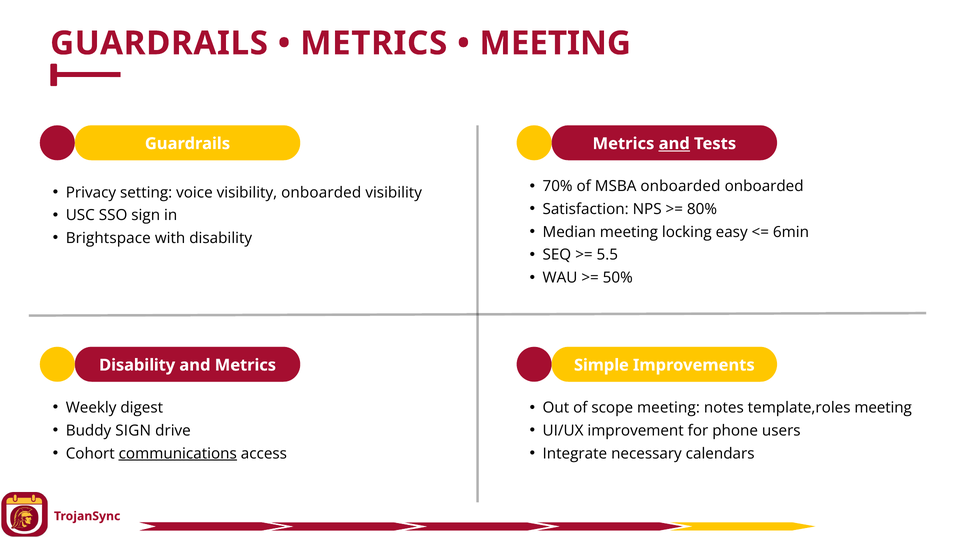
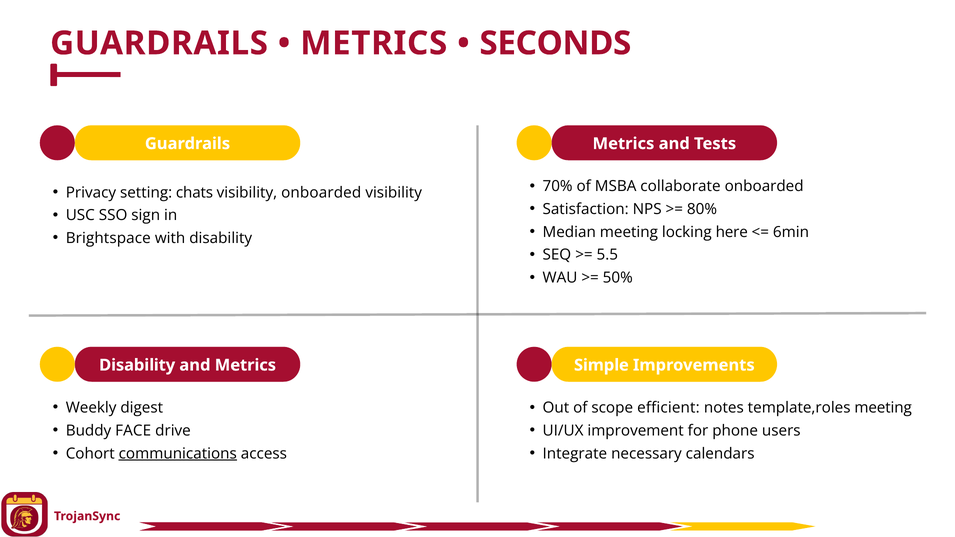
MEETING: MEETING -> SECONDS (555, 43)
and underline: present -> none (674, 144)
MSBA onboarded: onboarded -> collaborate (681, 186)
voice: voice -> chats (195, 193)
easy: easy -> here (732, 232)
scope meeting: meeting -> efficient (668, 408)
Buddy SIGN: SIGN -> FACE (133, 431)
